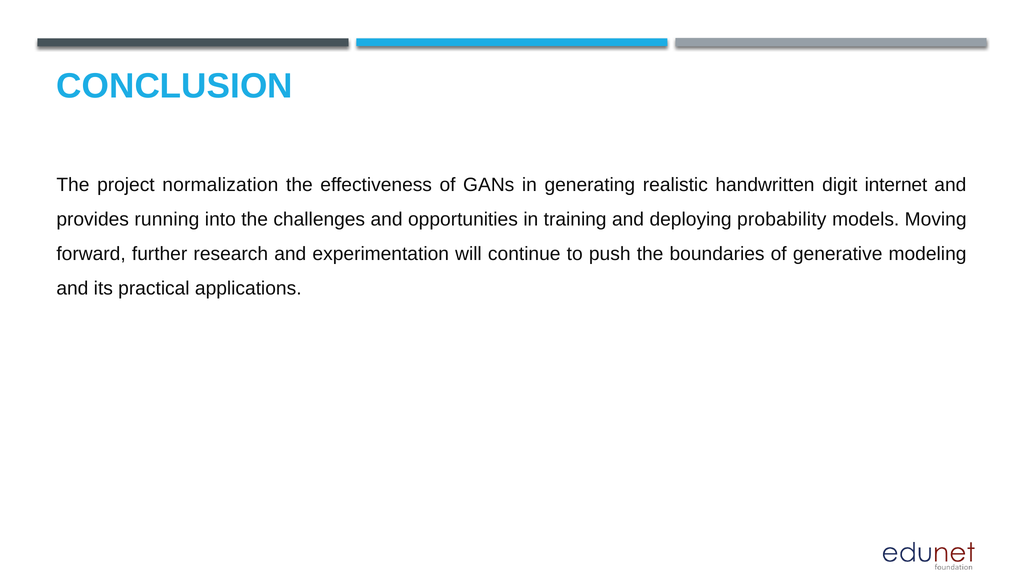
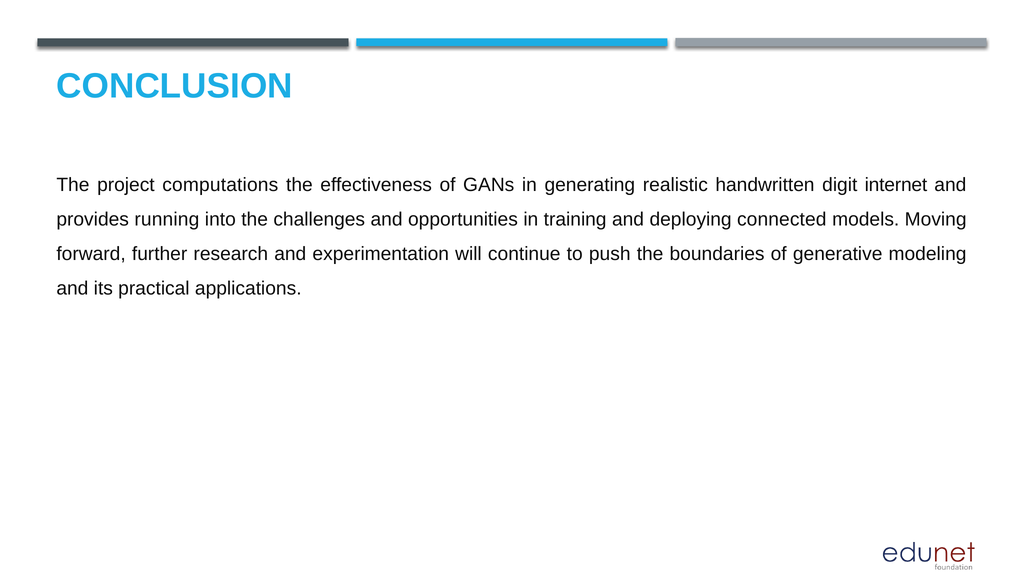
normalization: normalization -> computations (220, 185)
probability: probability -> connected (782, 219)
